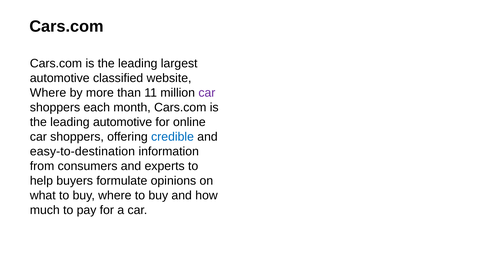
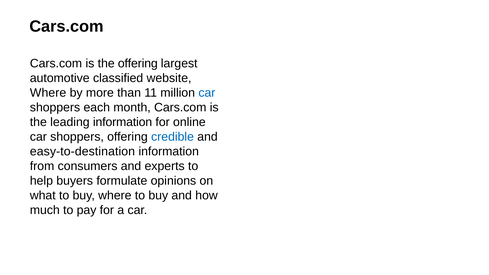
leading: leading -> offering (138, 63)
car colour: purple -> blue (207, 93)
leading automotive: automotive -> information (123, 122)
